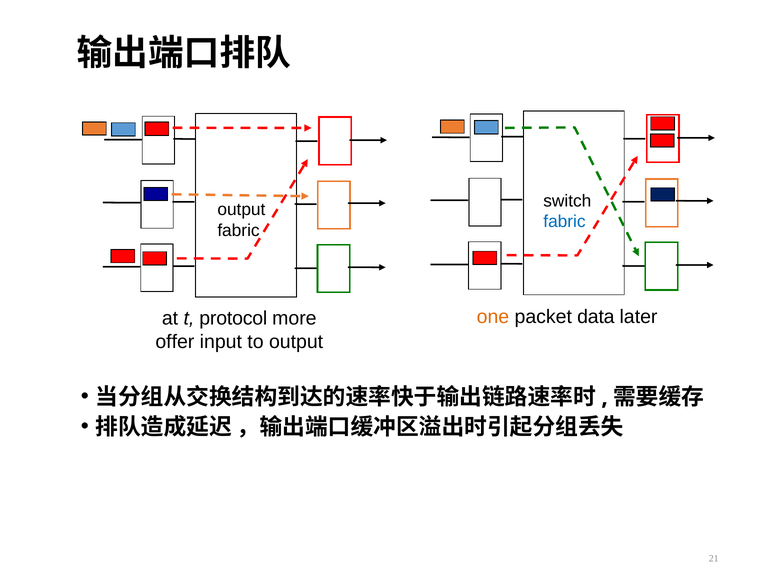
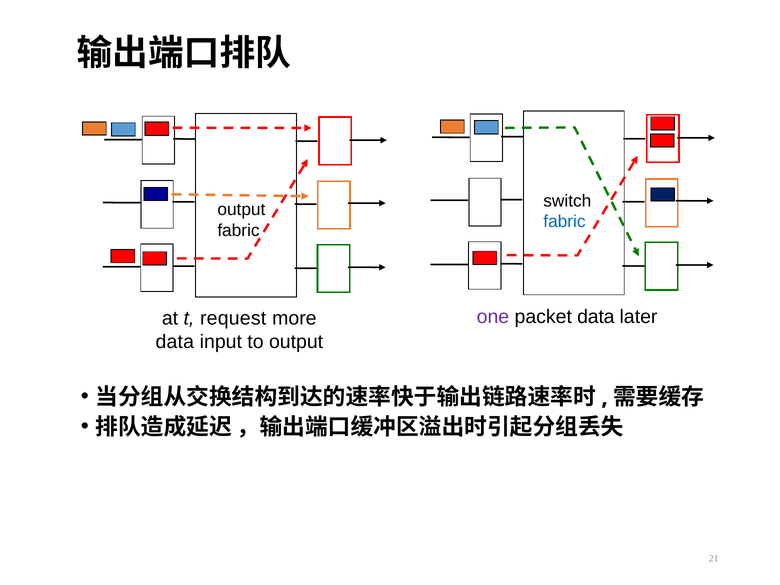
one colour: orange -> purple (493, 317)
protocol: protocol -> request (233, 318)
offer: offer -> data (175, 342)
